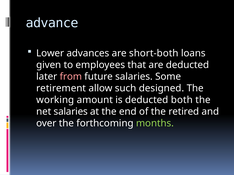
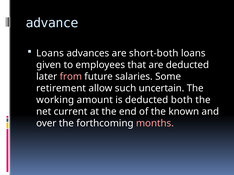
Lower: Lower -> Loans (50, 53)
designed: designed -> uncertain (162, 88)
net salaries: salaries -> current (71, 112)
retired: retired -> known (184, 112)
months colour: light green -> pink (155, 124)
